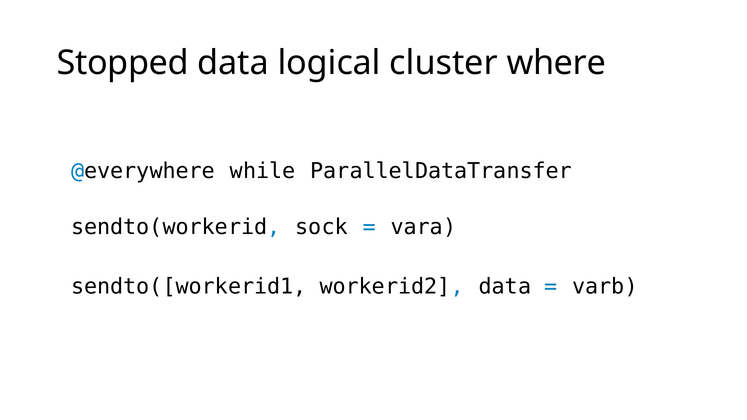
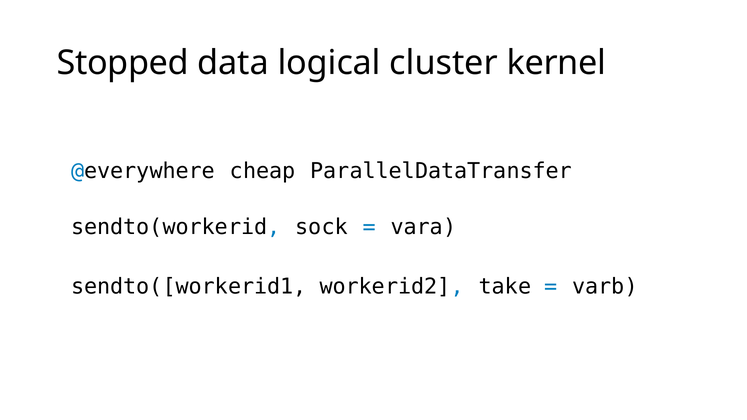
where: where -> kernel (556, 63)
while: while -> cheap (263, 171)
workerid2 data: data -> take (505, 287)
